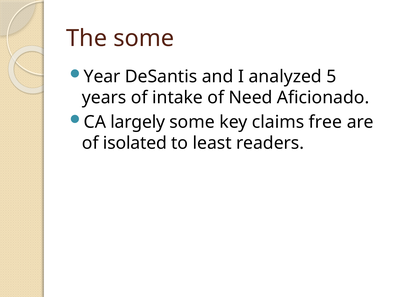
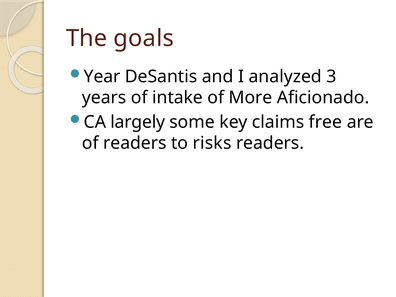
The some: some -> goals (144, 38)
5: 5 -> 3 (331, 76)
Need: Need -> More (251, 98)
of isolated: isolated -> readers (135, 143)
least: least -> risks (212, 143)
